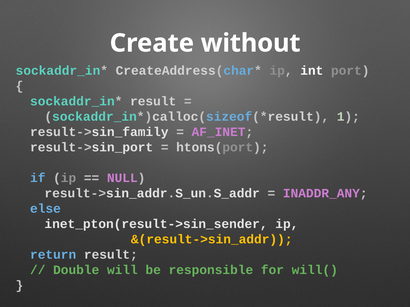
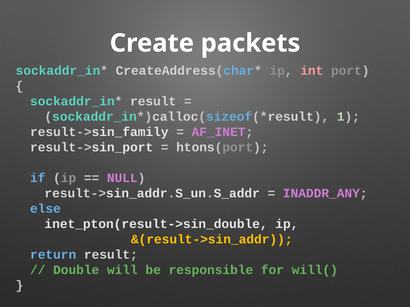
without: without -> packets (250, 43)
int colour: white -> pink (312, 71)
inet_pton(result->sin_sender: inet_pton(result->sin_sender -> inet_pton(result->sin_double (156, 224)
